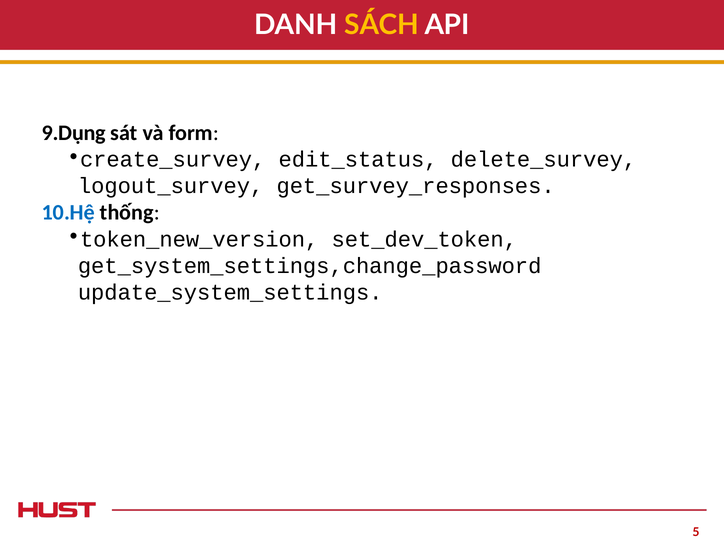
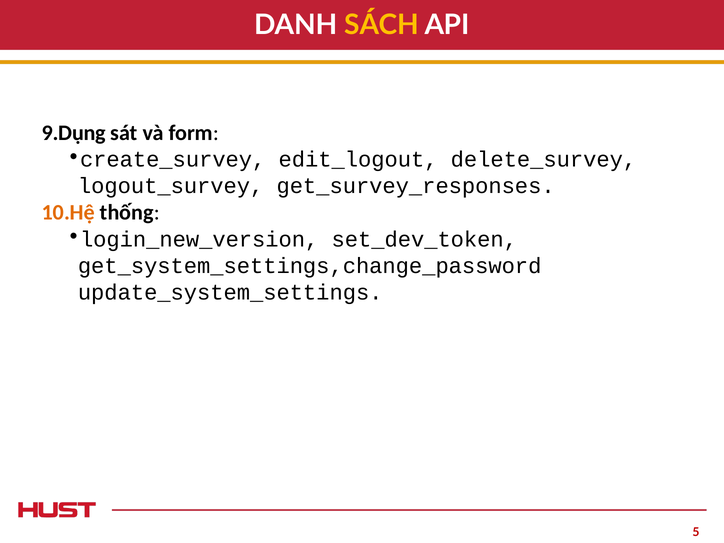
edit_status: edit_status -> edit_logout (358, 160)
10.Hệ colour: blue -> orange (68, 213)
token_new_version: token_new_version -> login_new_version (199, 239)
